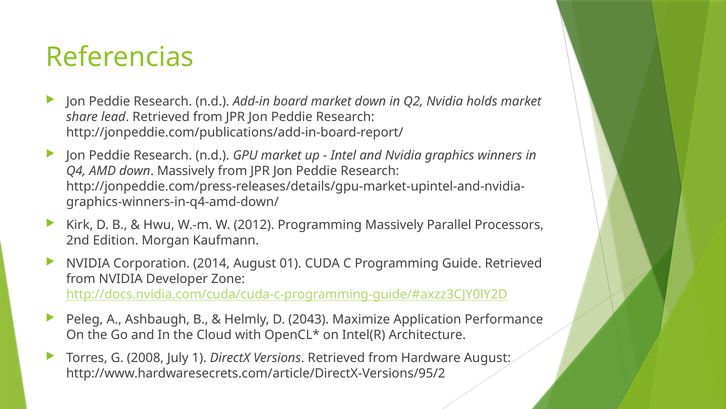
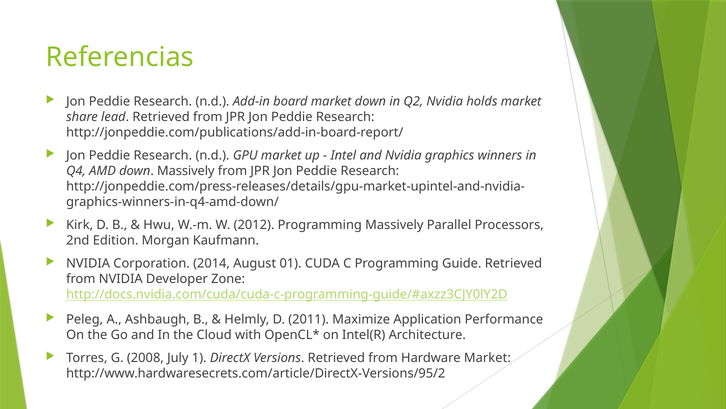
2043: 2043 -> 2011 (309, 319)
Hardware August: August -> Market (487, 358)
